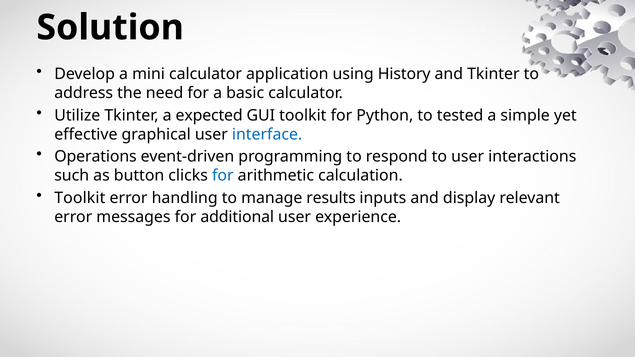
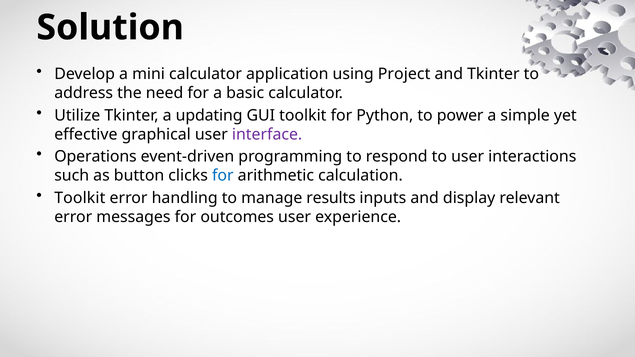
History: History -> Project (404, 74)
expected: expected -> updating (209, 115)
tested: tested -> power (460, 115)
interface colour: blue -> purple (267, 134)
additional: additional -> outcomes (237, 217)
